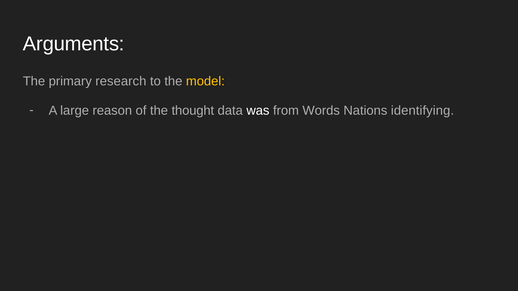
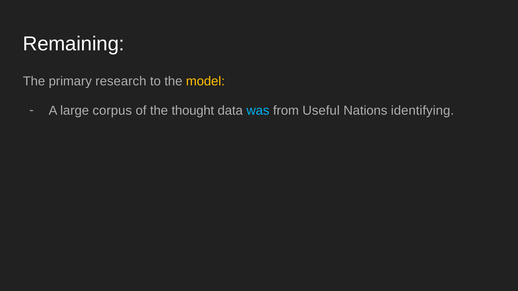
Arguments: Arguments -> Remaining (74, 44)
reason: reason -> corpus (112, 111)
was colour: white -> light blue (258, 111)
Words: Words -> Useful (321, 111)
